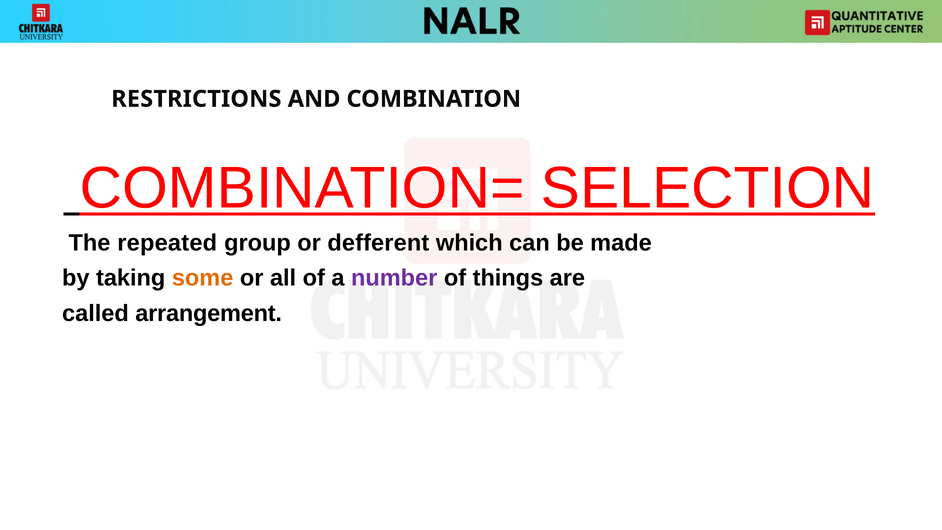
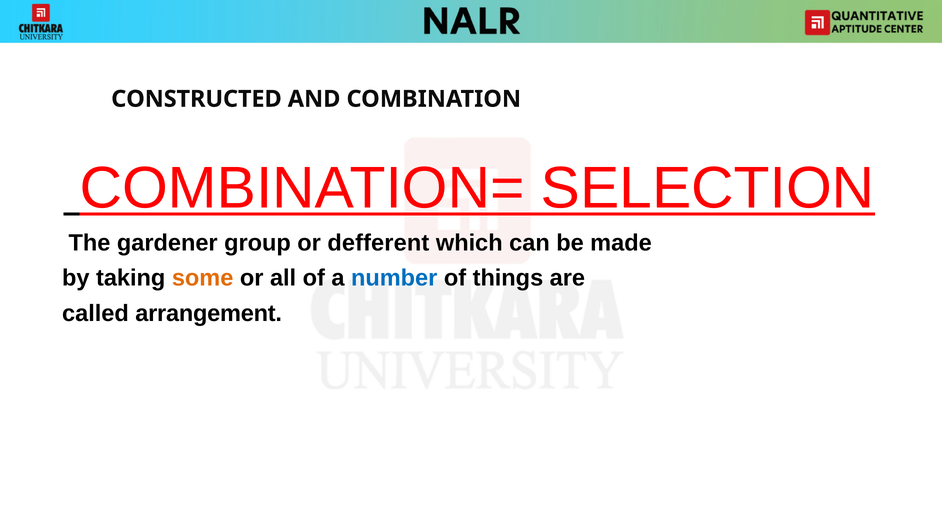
RESTRICTIONS: RESTRICTIONS -> CONSTRUCTED (196, 99)
repeated: repeated -> gardener (167, 243)
number colour: purple -> blue (394, 278)
